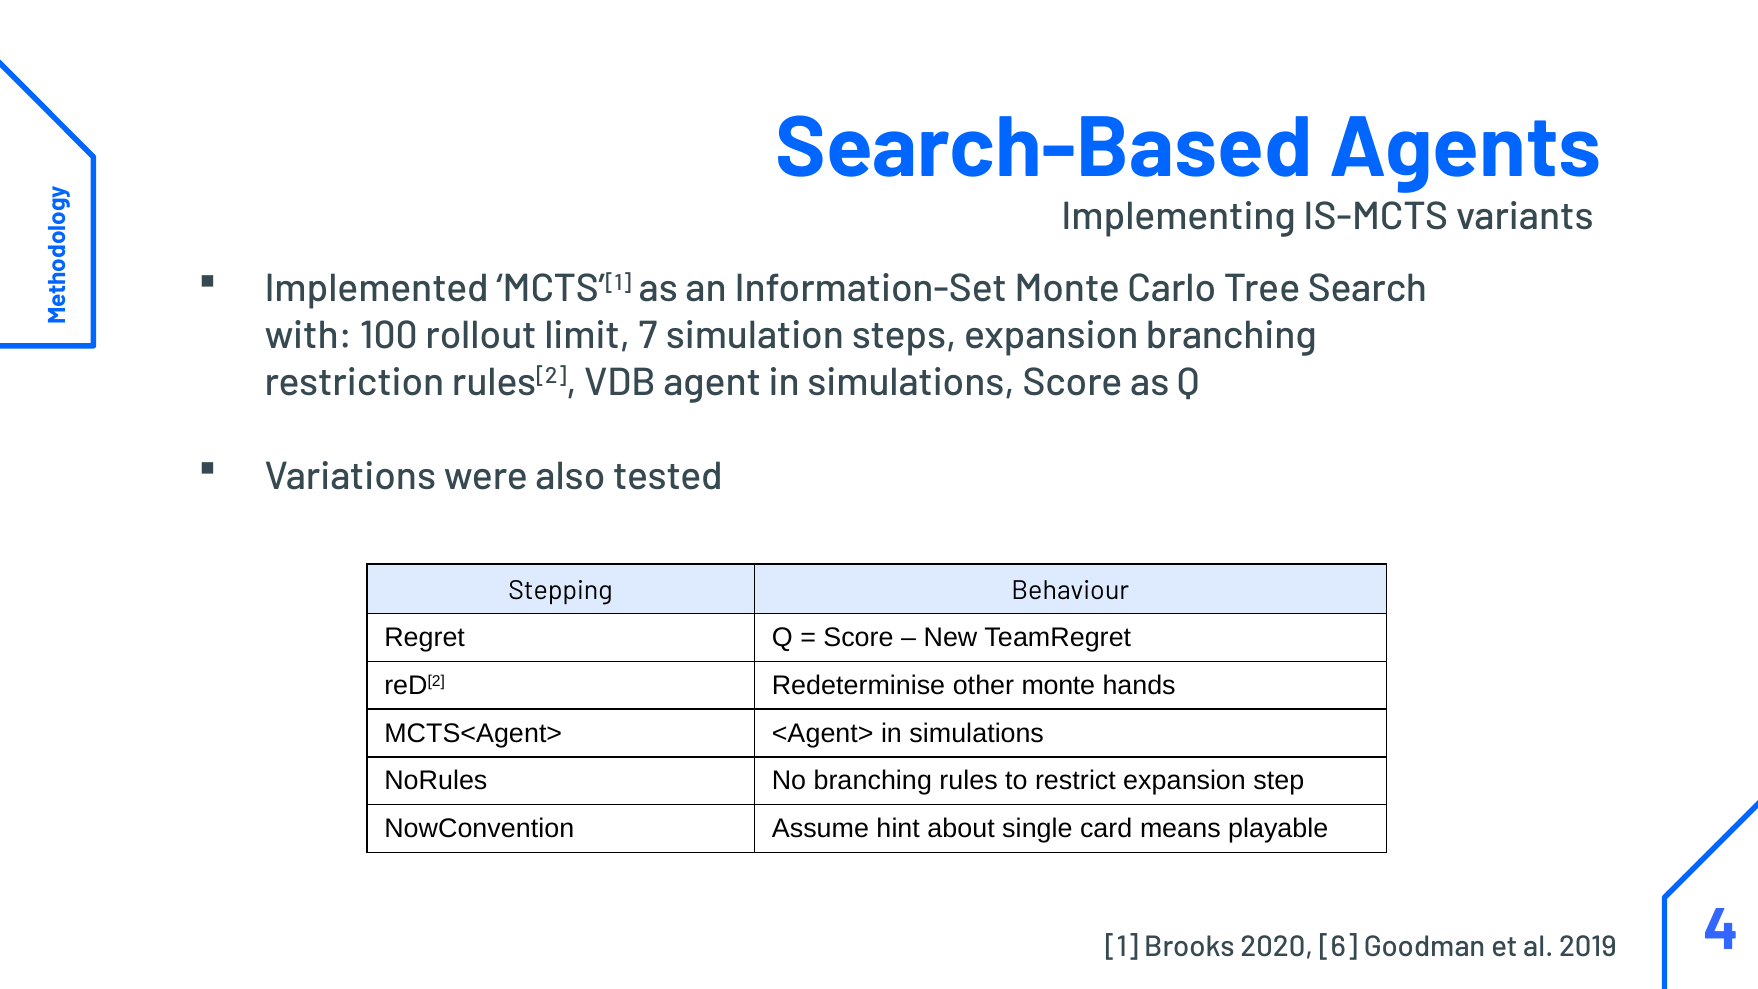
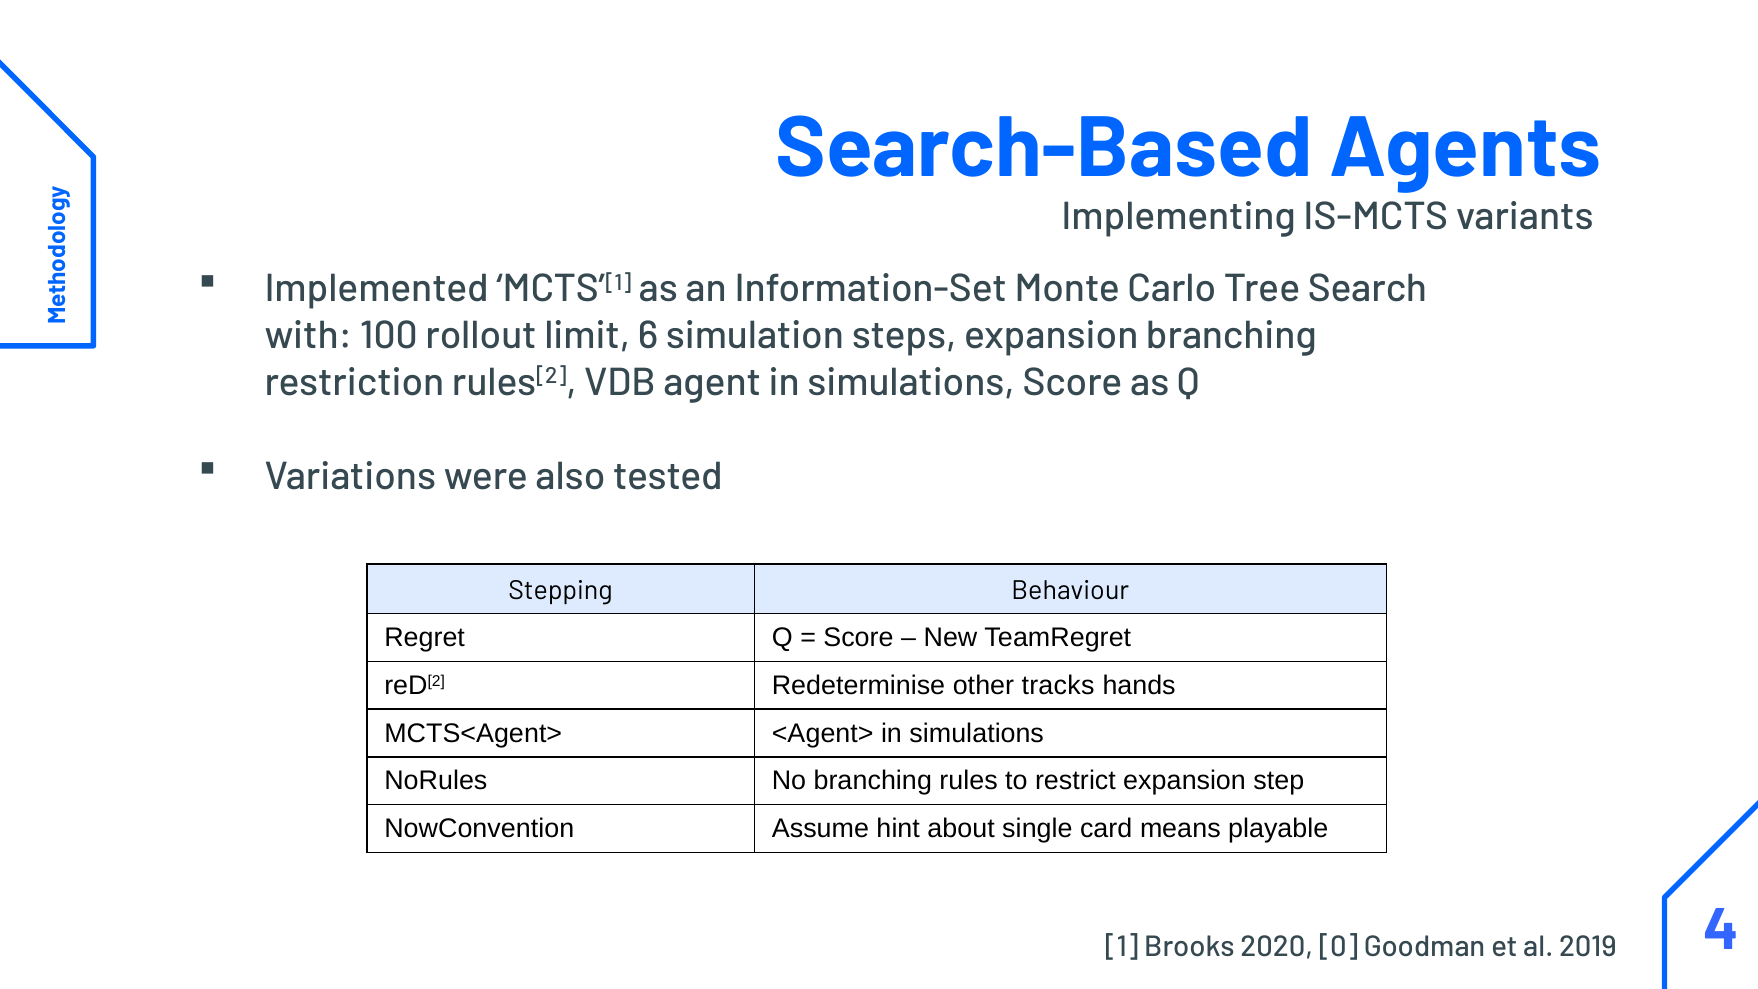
7: 7 -> 6 (648, 336)
other monte: monte -> tracks (1058, 686)
6: 6 -> 0 (1339, 947)
